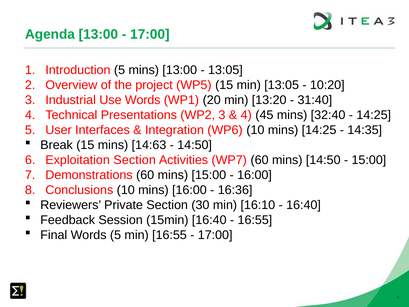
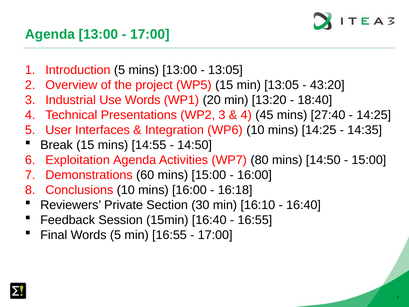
10:20: 10:20 -> 43:20 (327, 85)
31:40: 31:40 -> 18:40 (315, 100)
32:40: 32:40 -> 27:40 (328, 115)
14:63: 14:63 -> 14:55 (149, 145)
Exploitation Section: Section -> Agenda (135, 160)
WP7 60: 60 -> 80 (260, 160)
16:36: 16:36 -> 16:18 (235, 190)
